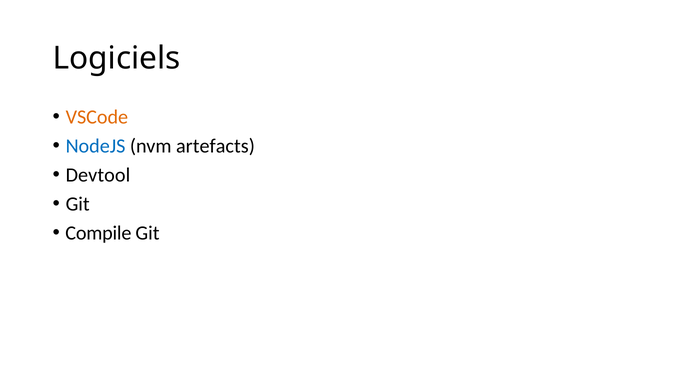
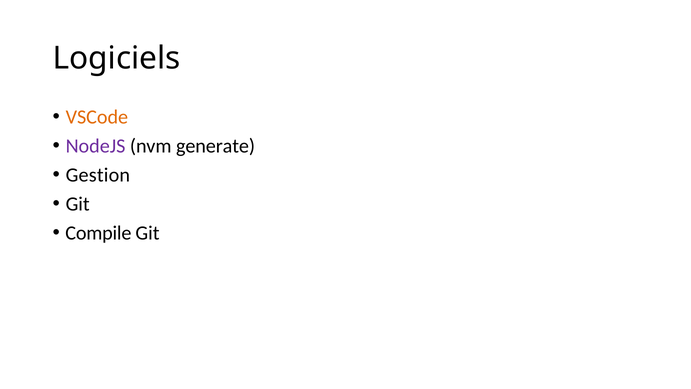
NodeJS colour: blue -> purple (96, 146)
artefacts: artefacts -> generate (215, 146)
Devtool: Devtool -> Gestion (98, 175)
